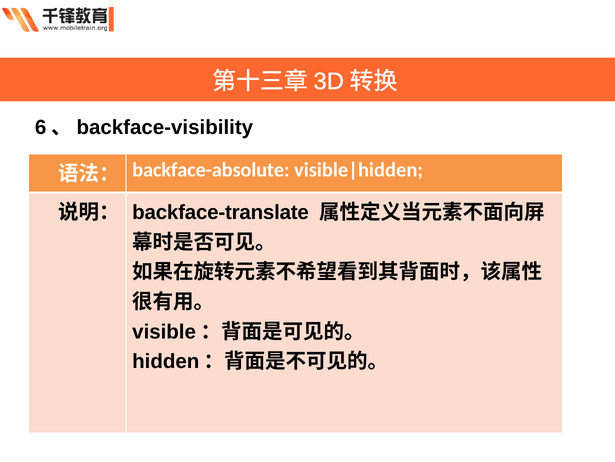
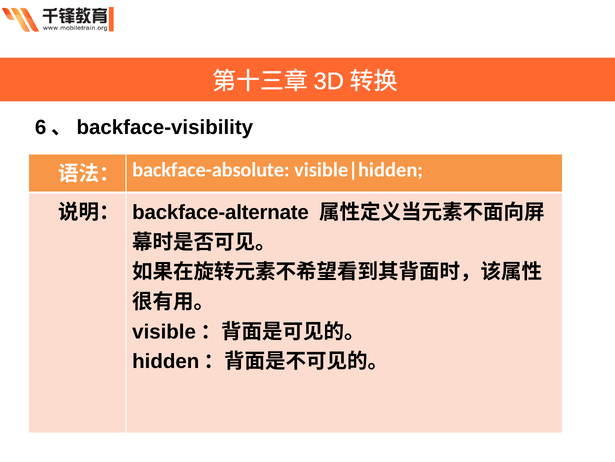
backface-translate: backface-translate -> backface-alternate (221, 212)
